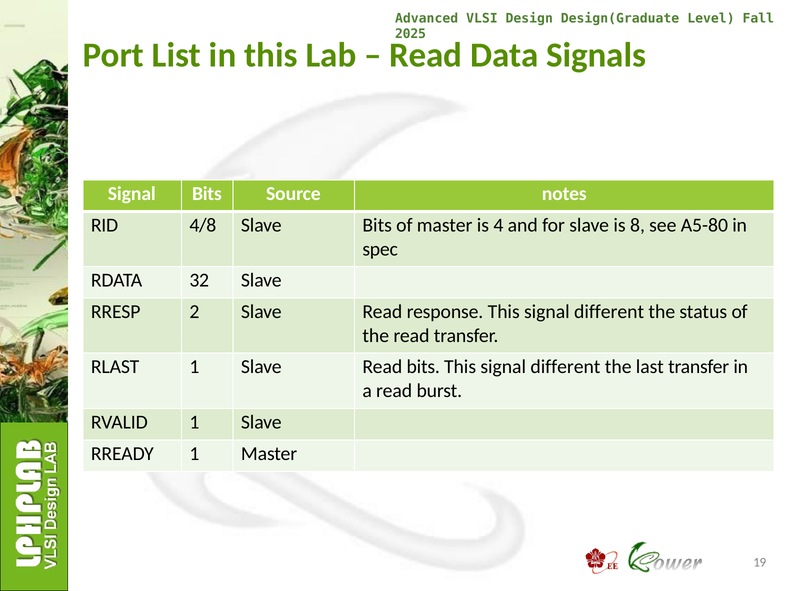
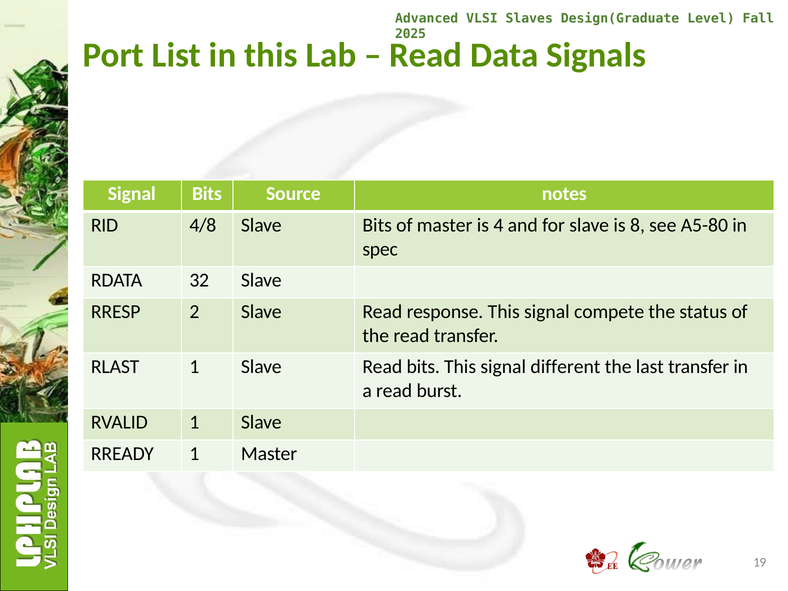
Design: Design -> Slaves (529, 18)
response This signal different: different -> compete (609, 312)
